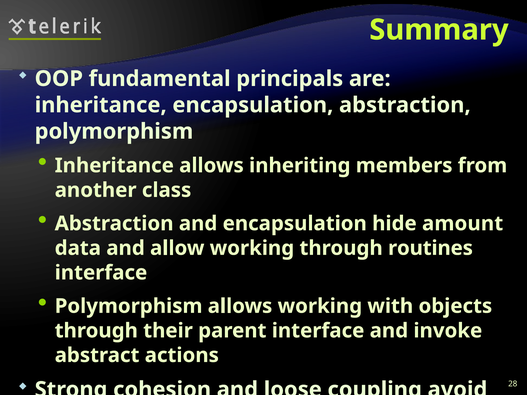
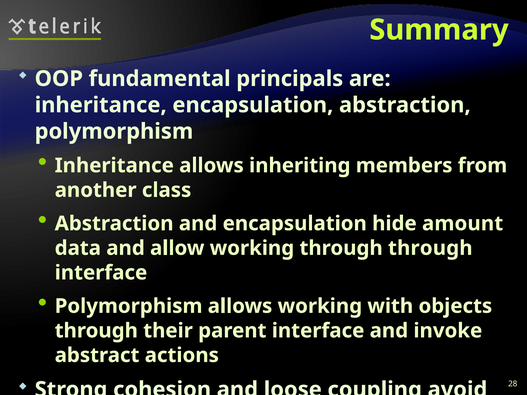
through routines: routines -> through (430, 248)
